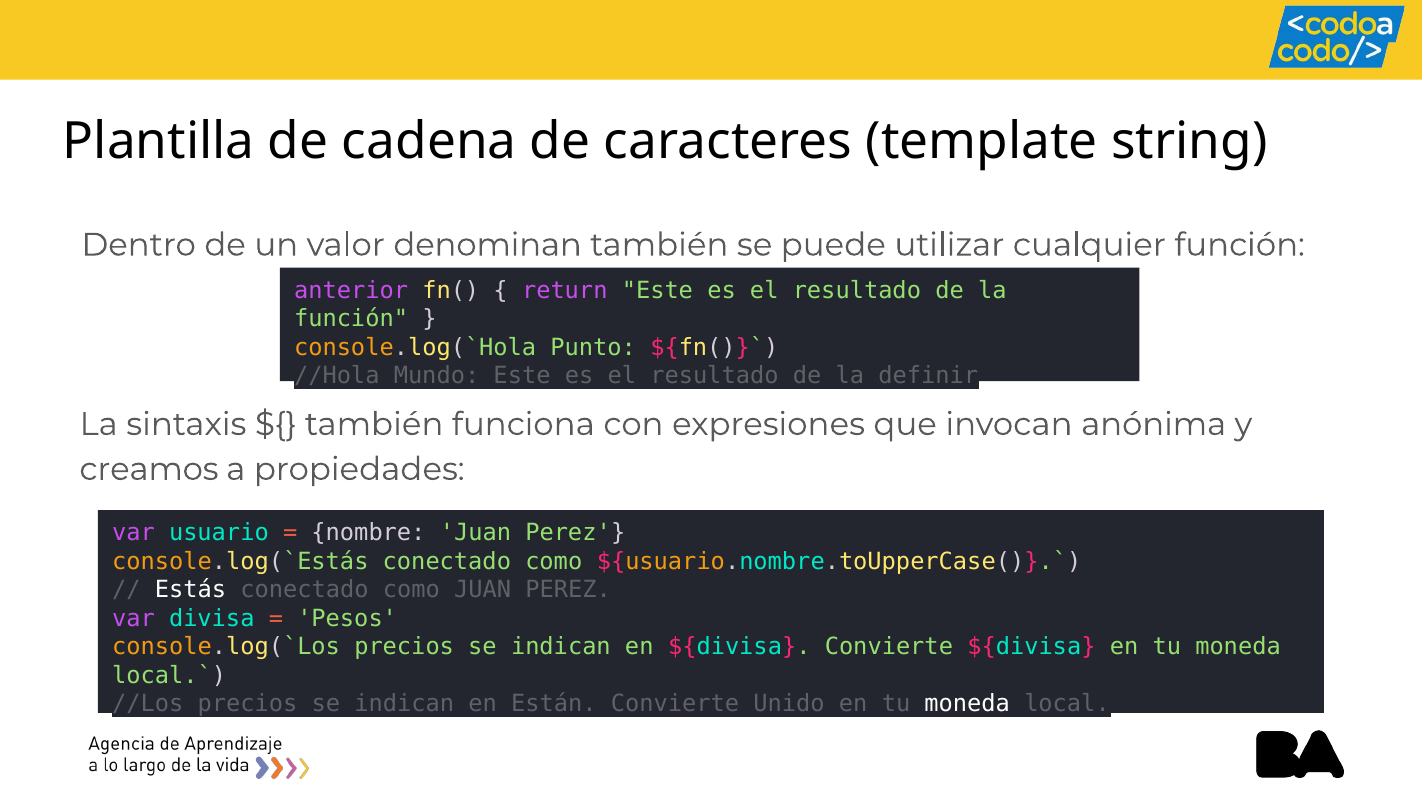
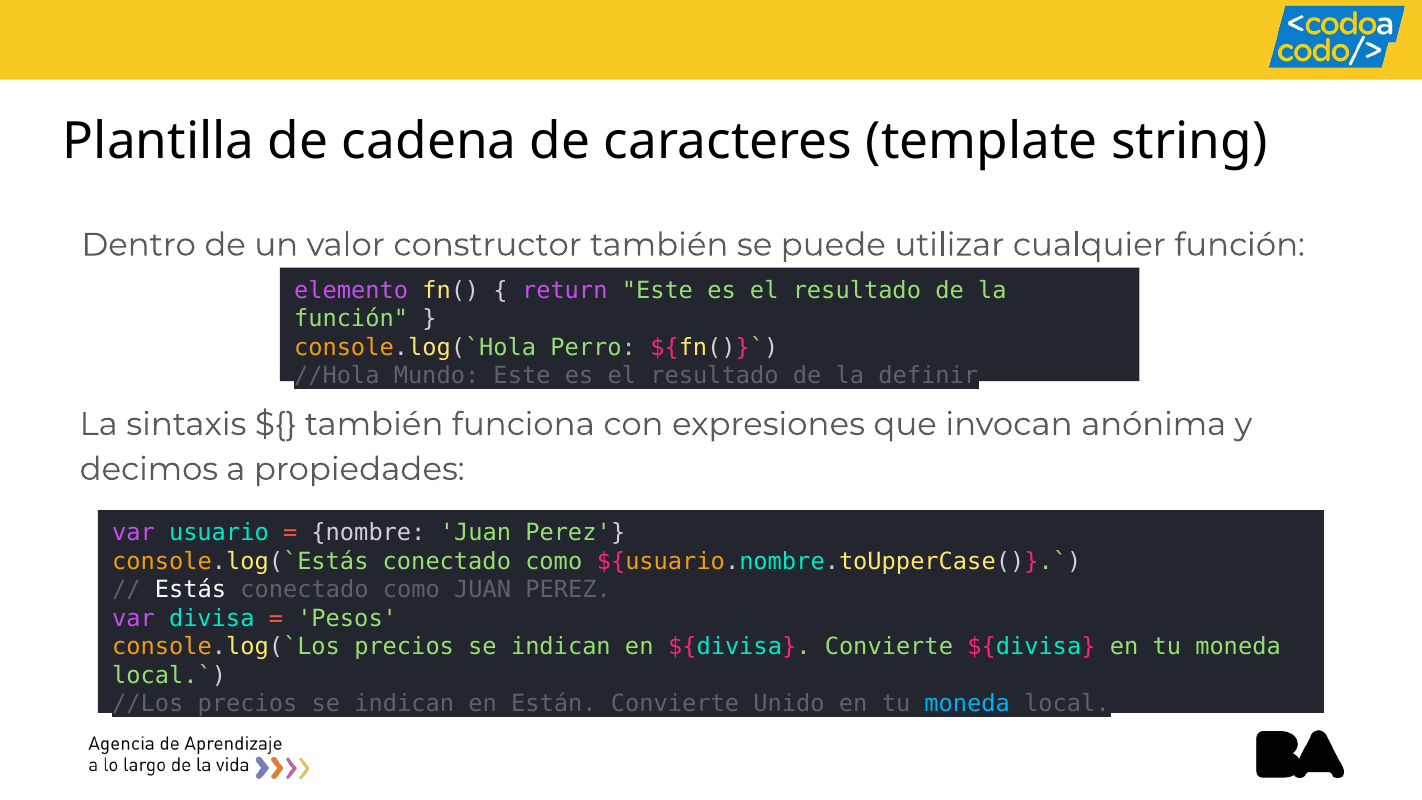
denominan: denominan -> constructor (488, 245)
anterior: anterior -> elemento (351, 291)
Punto: Punto -> Perro (593, 347)
creamos: creamos -> decimos (149, 469)
moneda colour: white -> light blue (967, 704)
